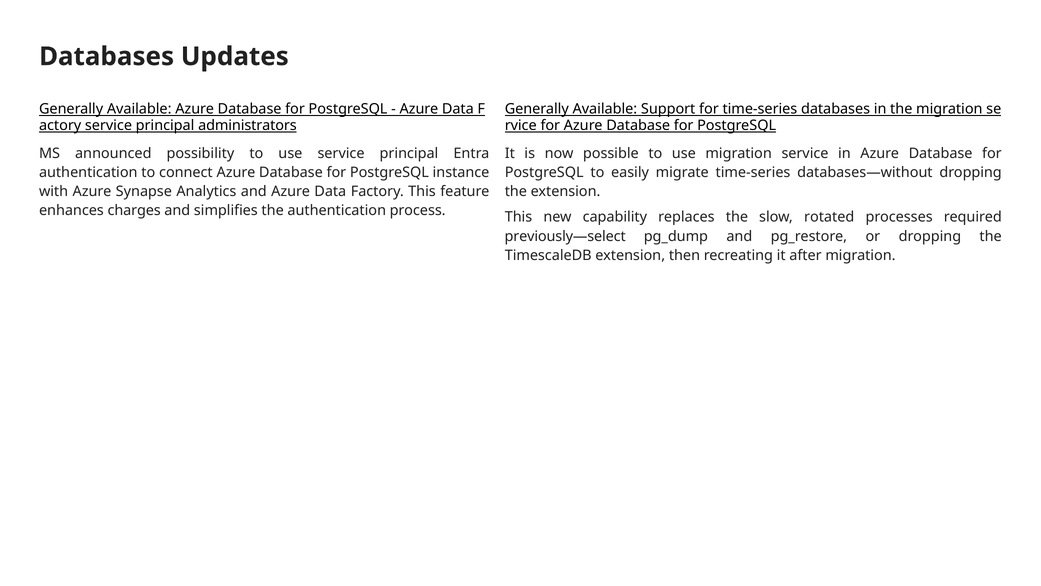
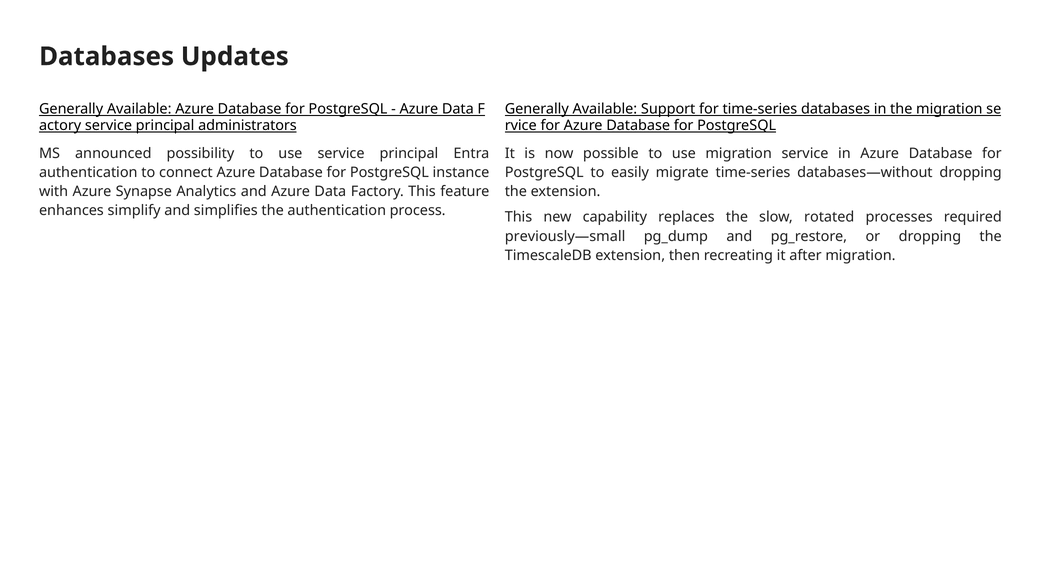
charges: charges -> simplify (134, 210)
previously—select: previously—select -> previously—small (565, 236)
